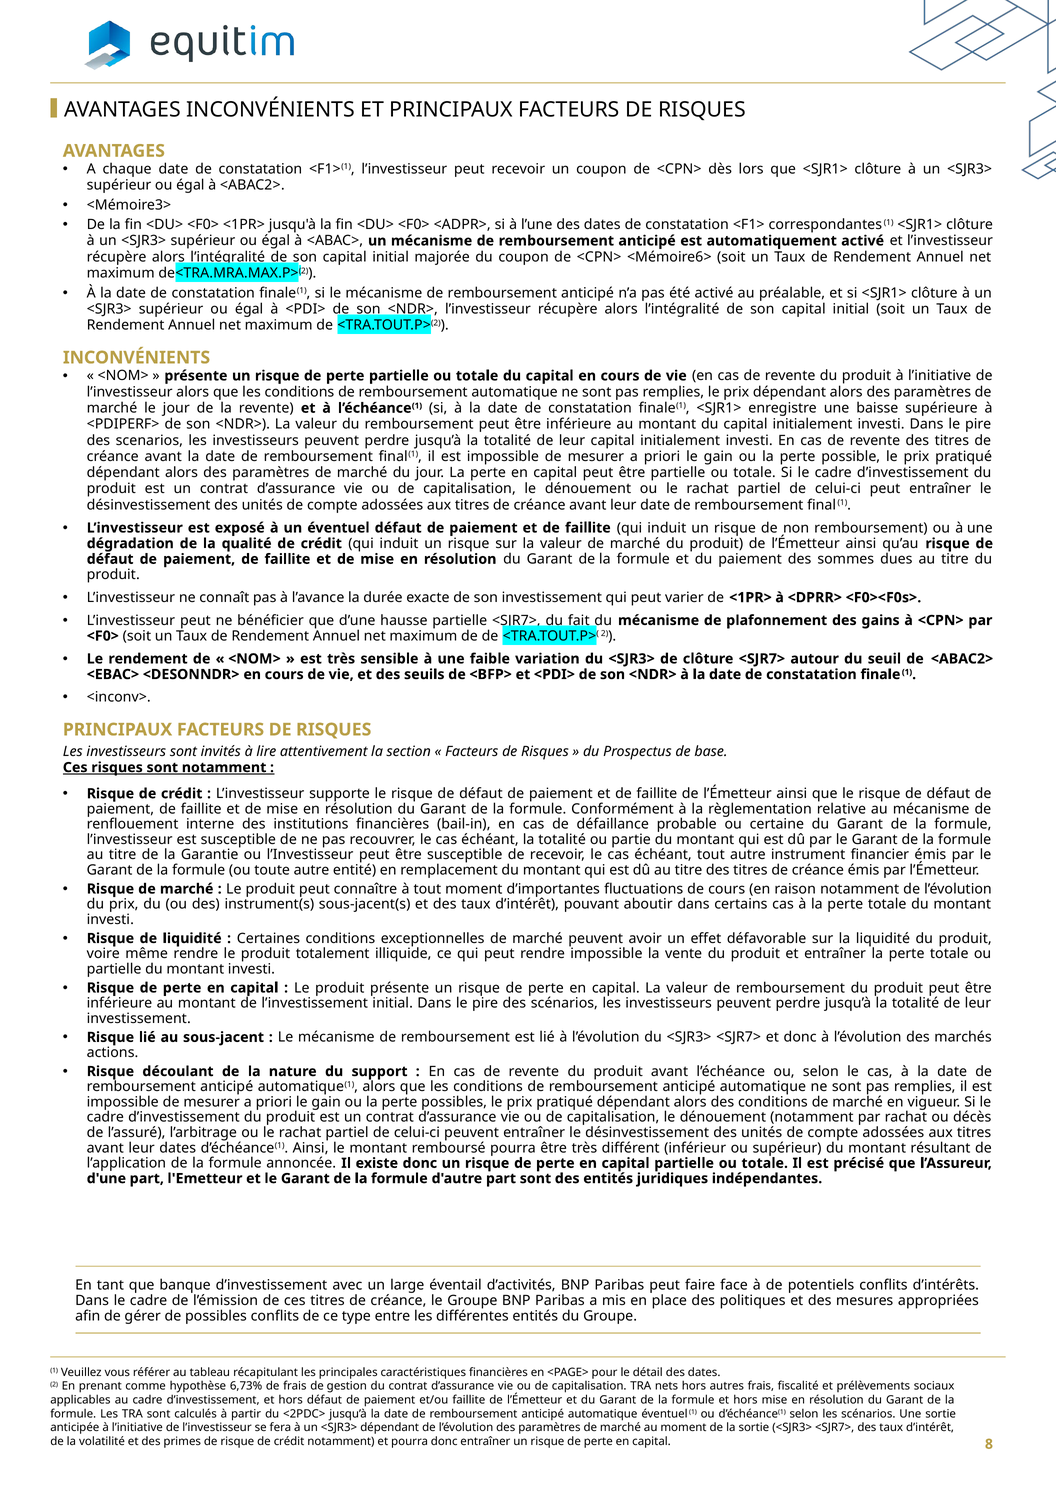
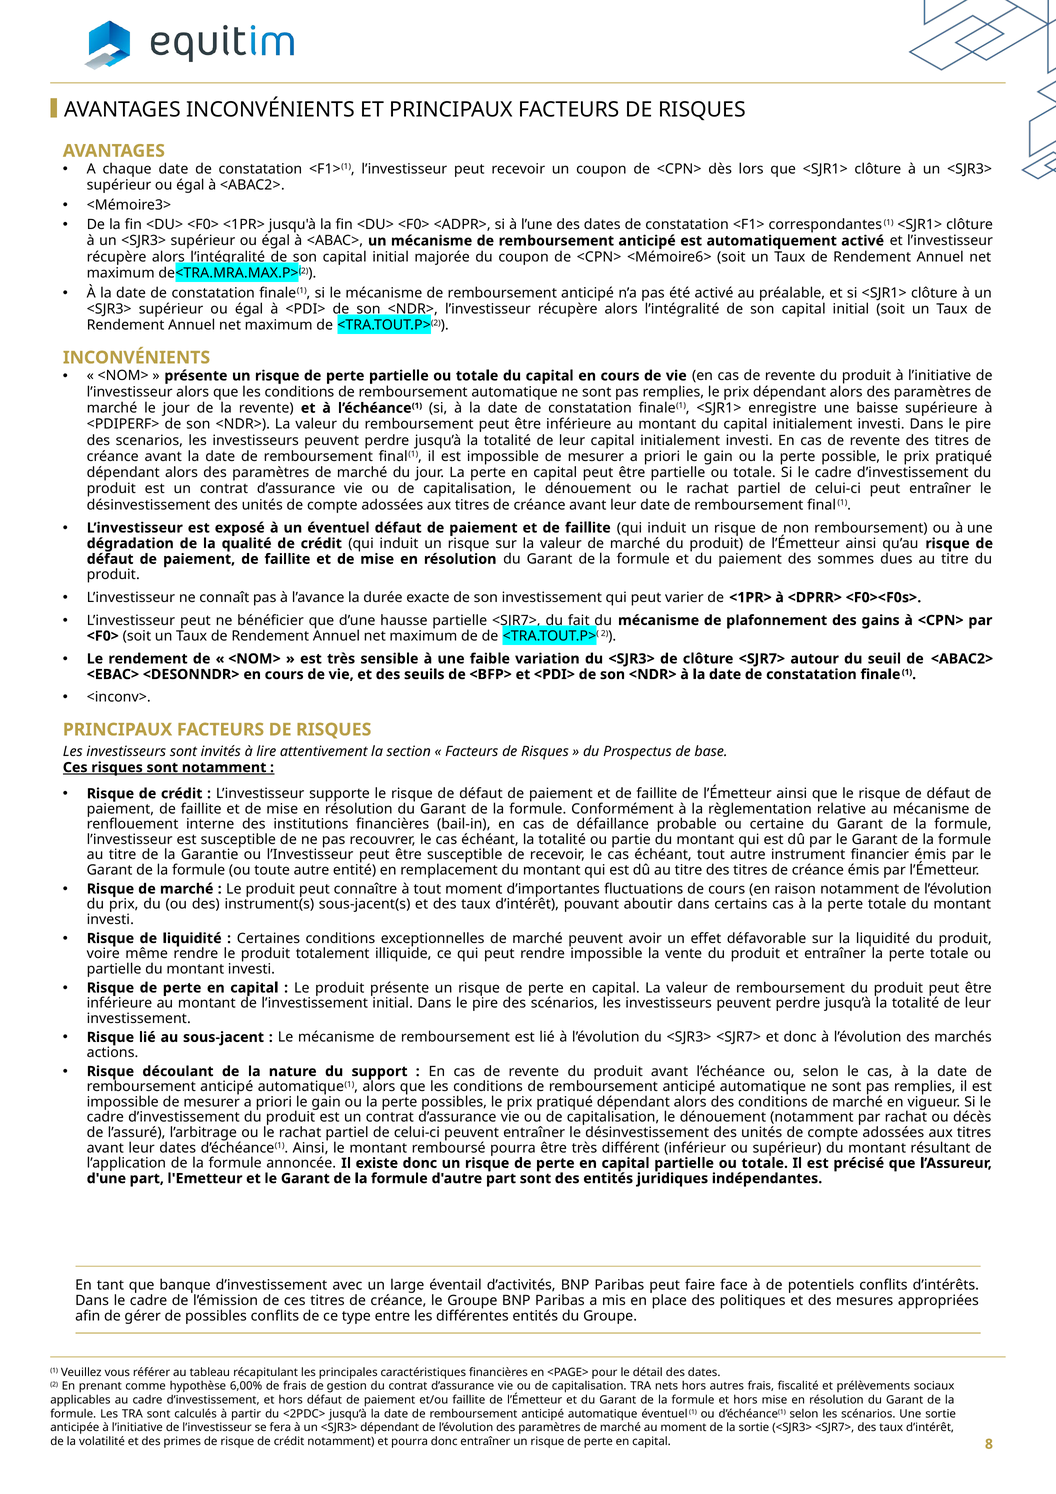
6,73%: 6,73% -> 6,00% (246, 1386)
